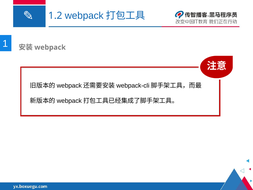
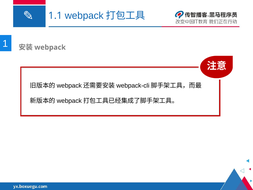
1.2: 1.2 -> 1.1 (55, 16)
